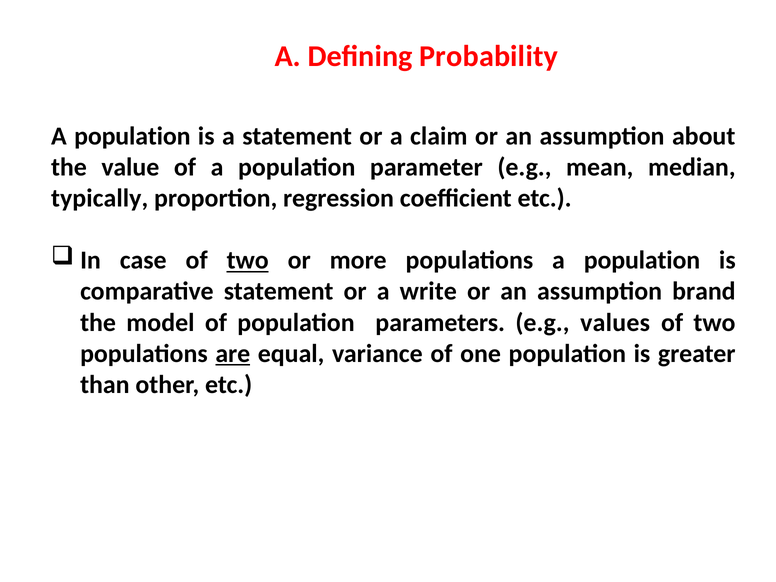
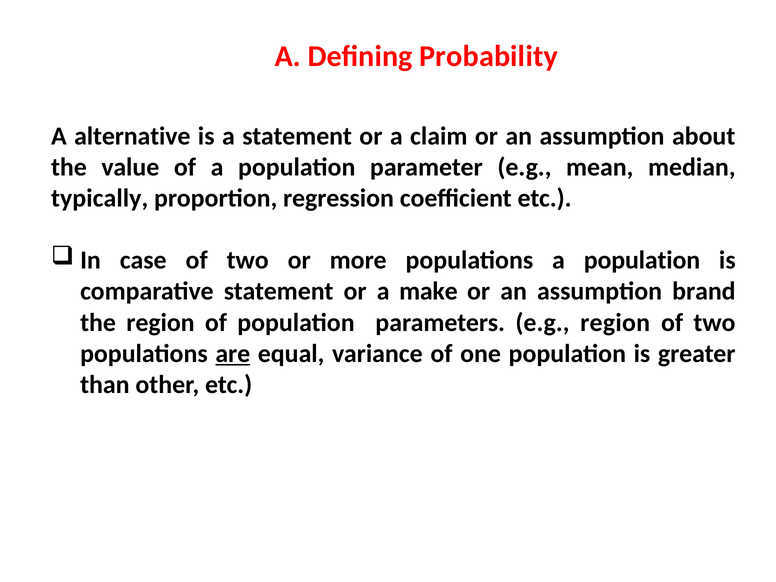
population: population -> alternative (132, 136)
two underline: present -> none (248, 260)
write: write -> make (428, 291)
the model: model -> region (160, 322)
e.g values: values -> region (615, 322)
